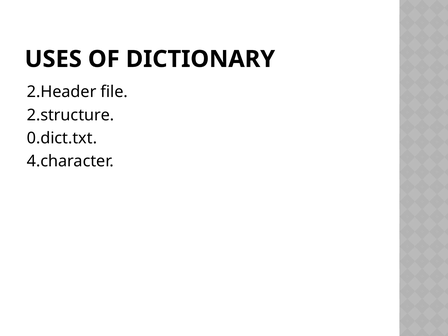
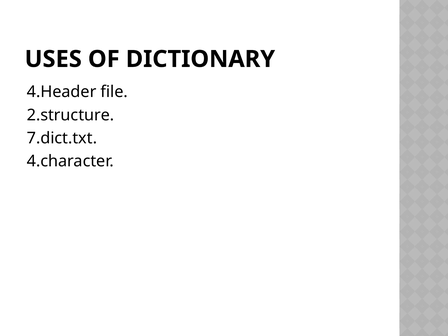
2.Header: 2.Header -> 4.Header (62, 92)
0.dict.txt: 0.dict.txt -> 7.dict.txt (62, 138)
